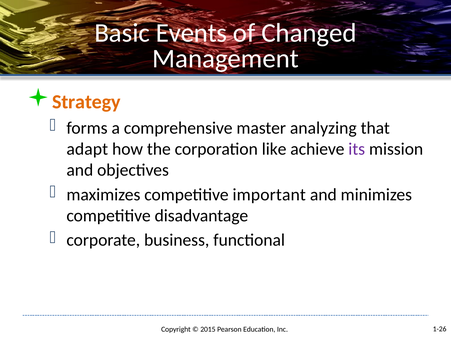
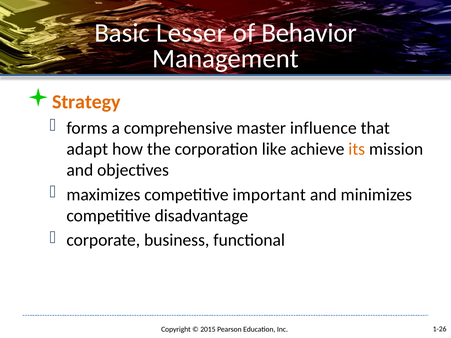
Events: Events -> Lesser (191, 33)
Changed: Changed -> Behavior (309, 33)
analyzing: analyzing -> influence (323, 128)
its colour: purple -> orange (357, 149)
